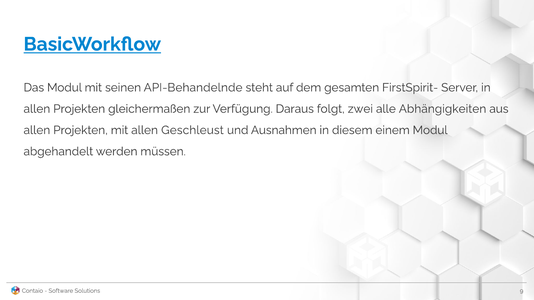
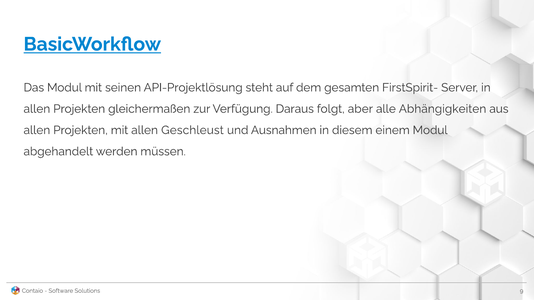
API-Behandelnde: API-Behandelnde -> API-Projektlösung (193, 88)
zwei: zwei -> aber (360, 109)
